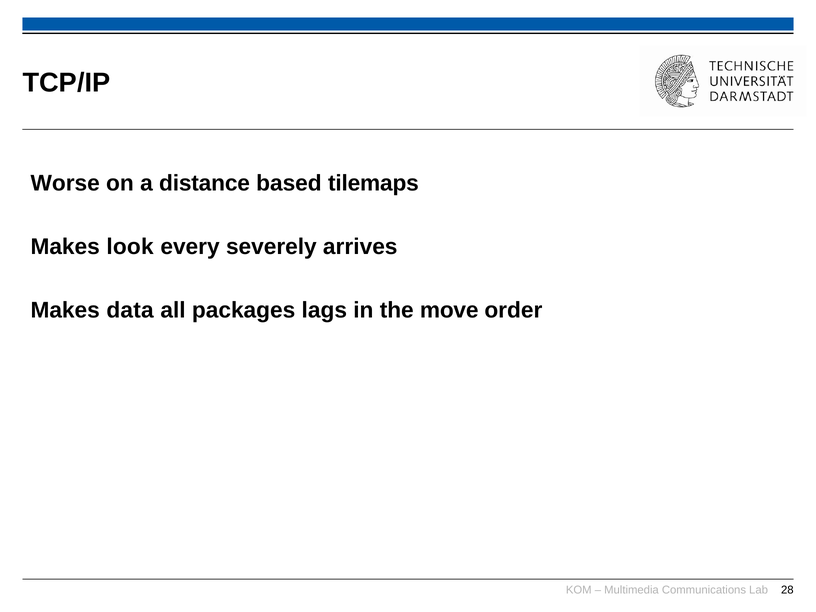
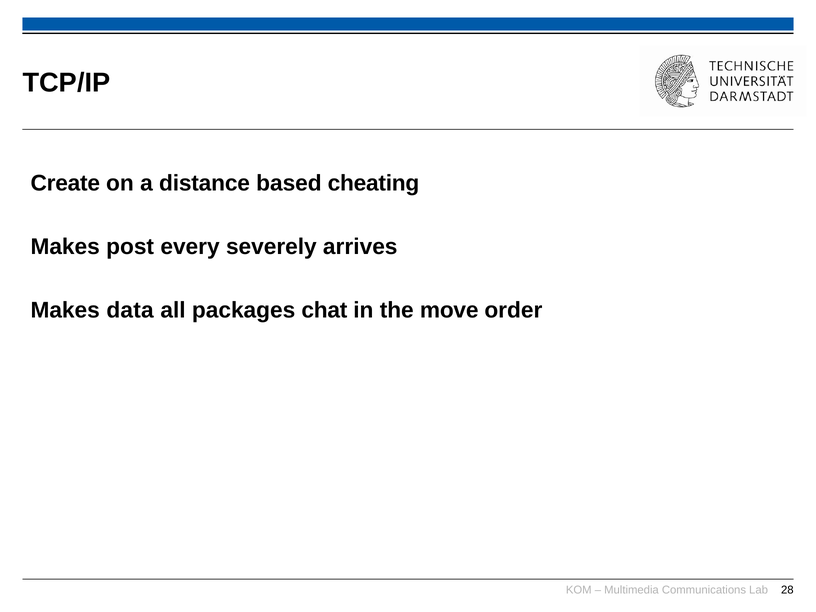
Worse: Worse -> Create (65, 183)
tilemaps: tilemaps -> cheating (373, 183)
look: look -> post (130, 247)
lags: lags -> chat (324, 310)
